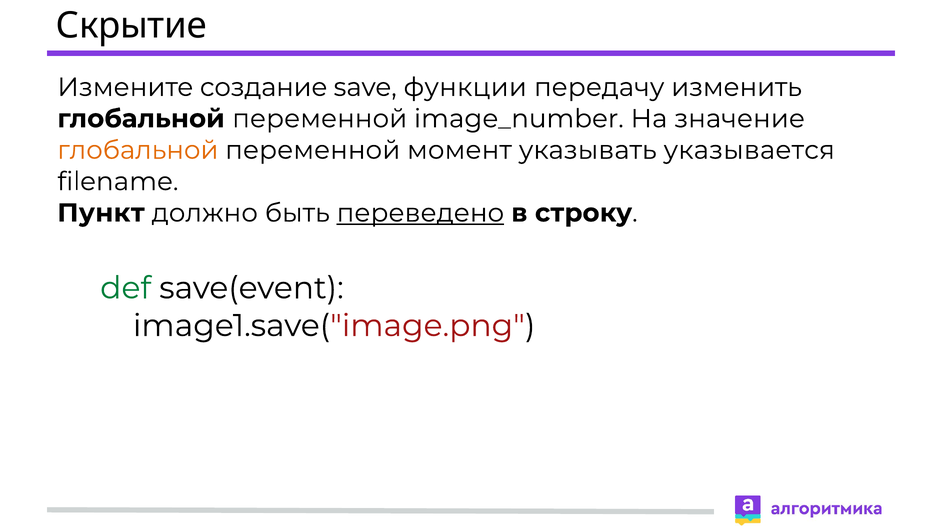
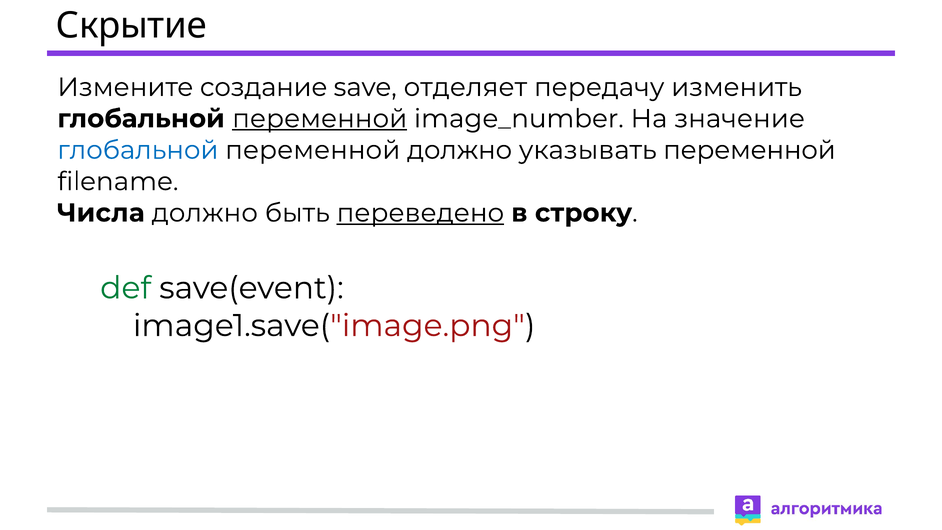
функции: функции -> отделяет (465, 87)
переменной underline: none -> present (320, 119)
глобальной colour: orange -> blue (138, 150)
переменной момент: момент -> должно (460, 150)
указывать указывается: указывается -> переменной (749, 150)
Пункт: Пункт -> Числа (101, 213)
